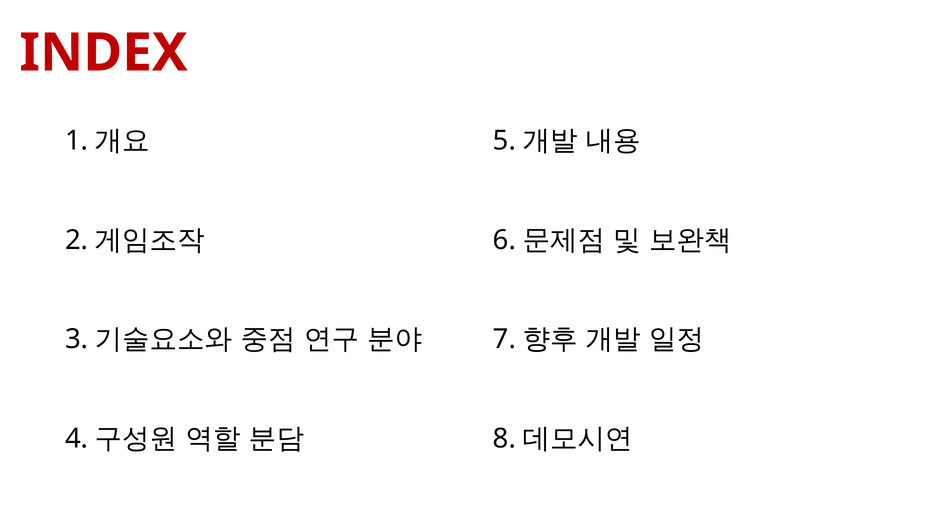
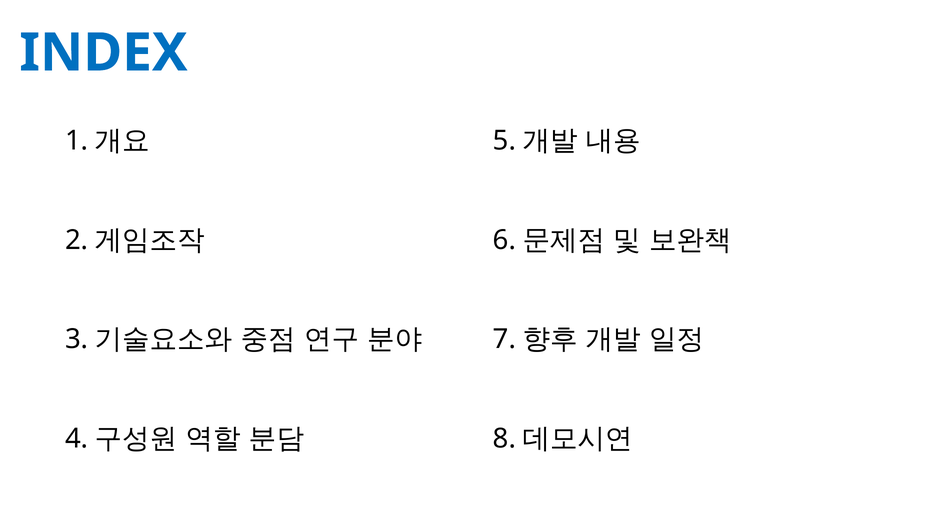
INDEX colour: red -> blue (103, 53)
